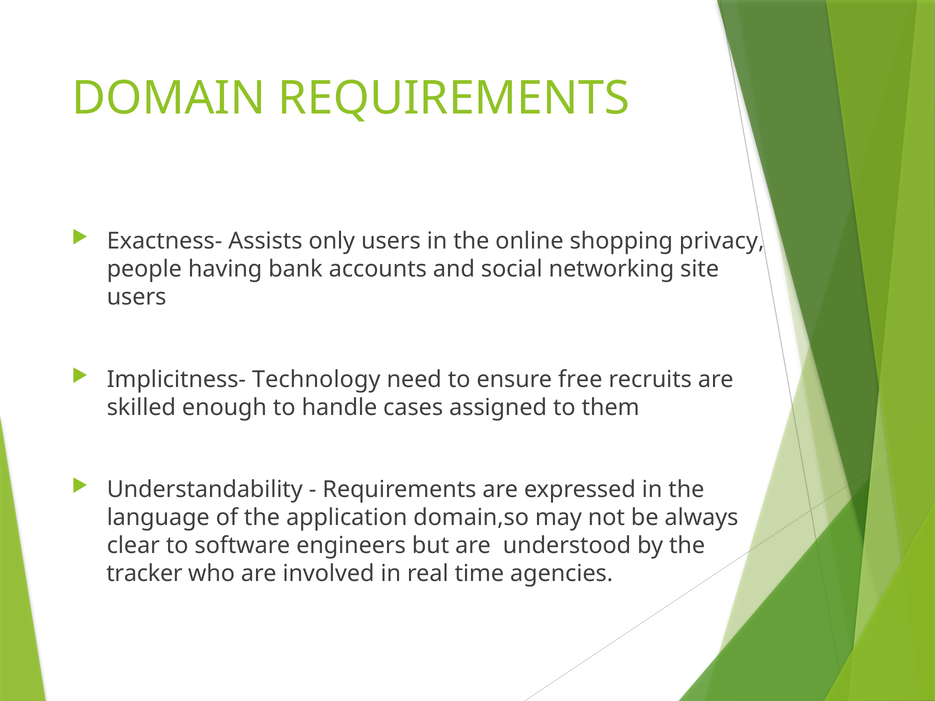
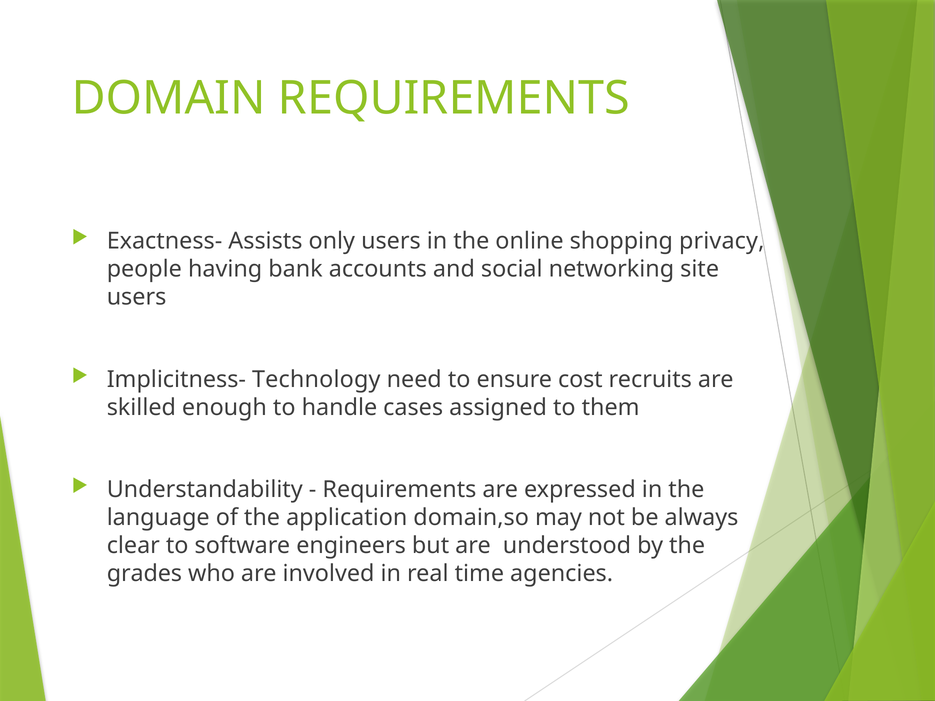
free: free -> cost (580, 379)
tracker: tracker -> grades (144, 574)
